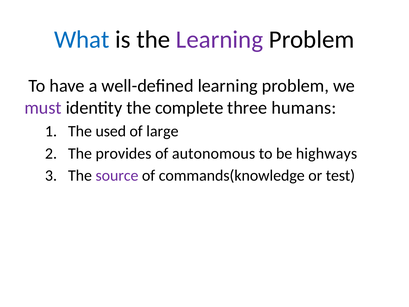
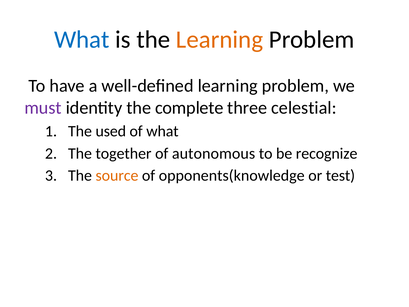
Learning colour: purple -> orange (220, 40)
humans: humans -> celestial (304, 108)
of large: large -> what (162, 131)
provides: provides -> together (124, 153)
highways: highways -> recognize (327, 153)
source colour: purple -> orange (117, 176)
commands(knowledge: commands(knowledge -> opponents(knowledge (232, 176)
